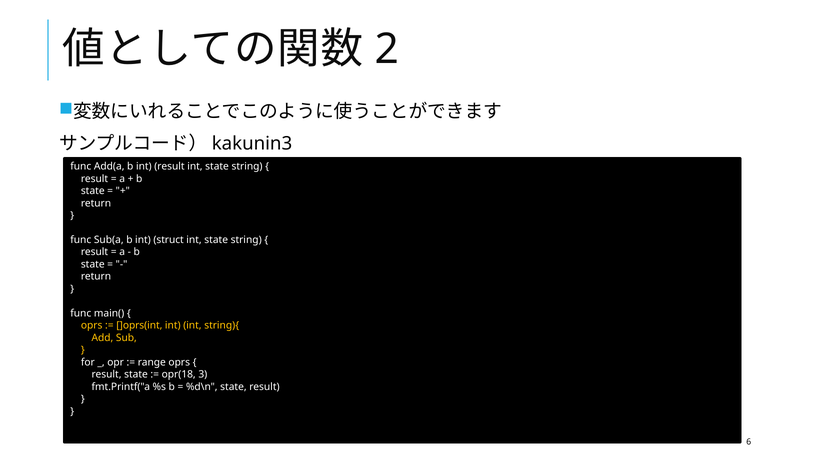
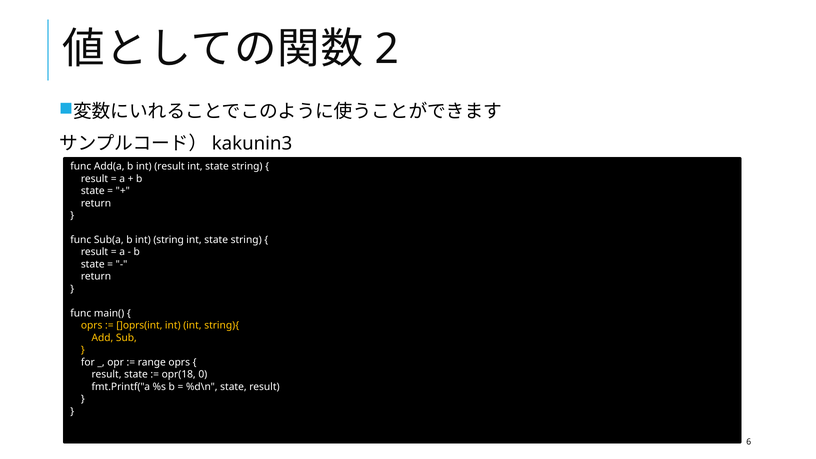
int struct: struct -> string (169, 240)
3: 3 -> 0 (203, 375)
